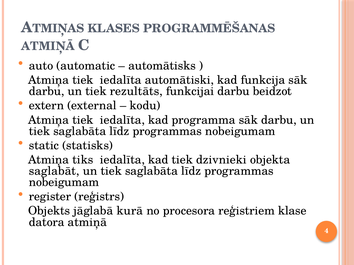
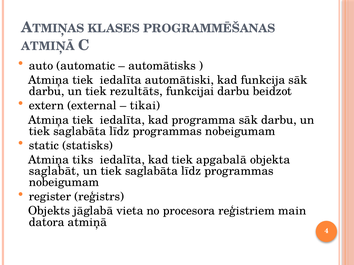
kodu: kodu -> tikai (145, 106)
dzivnieki: dzivnieki -> apgabalā (221, 160)
kurā: kurā -> vieta (130, 211)
klase: klase -> main (292, 211)
